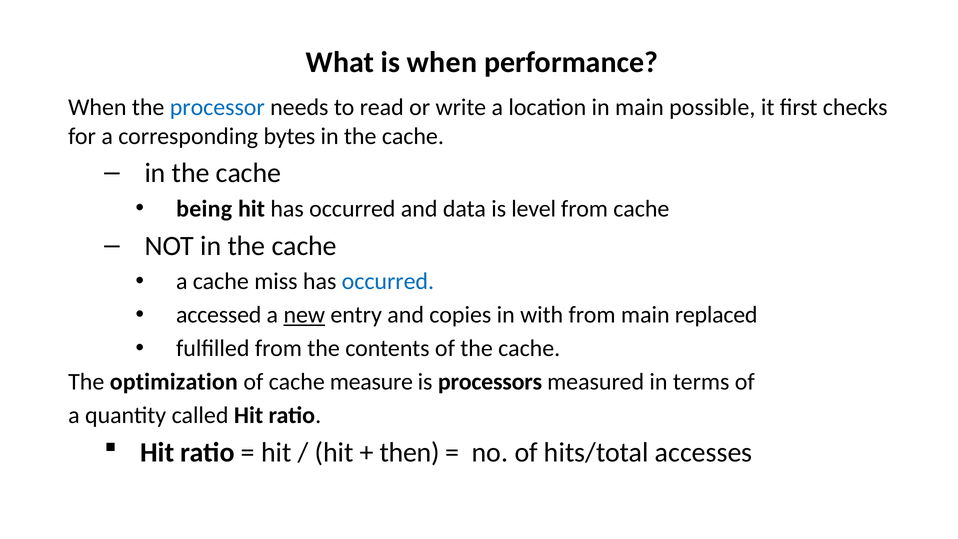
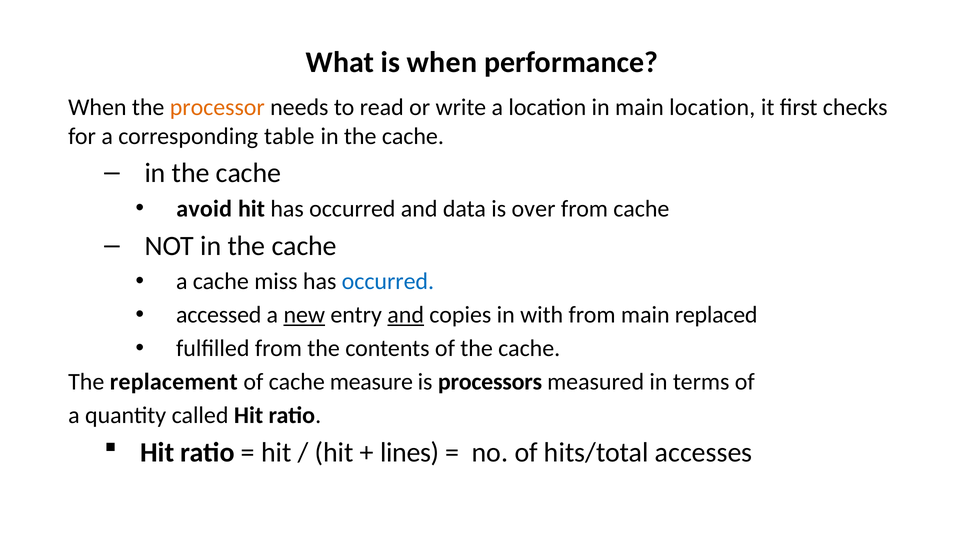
processor colour: blue -> orange (217, 107)
main possible: possible -> location (712, 107)
bytes: bytes -> table (289, 136)
being: being -> avoid (204, 209)
level: level -> over (534, 209)
and underline: none -> present (406, 315)
optimization: optimization -> replacement (174, 382)
then: then -> lines (410, 452)
